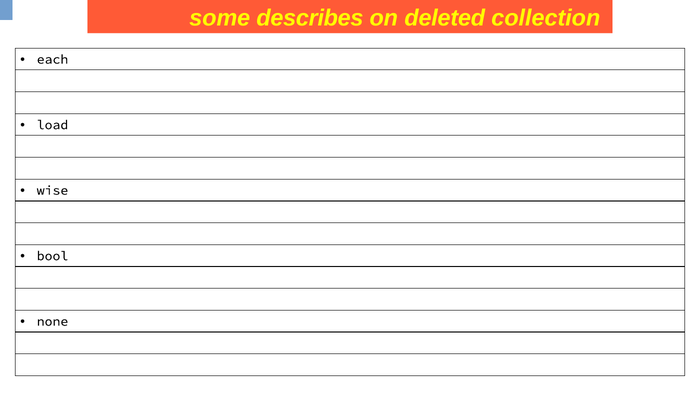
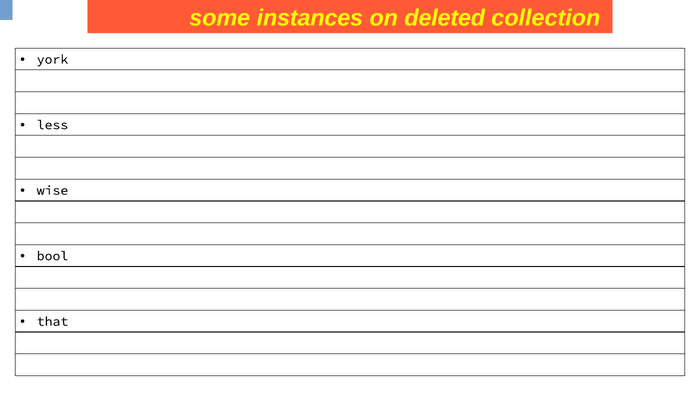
describes: describes -> instances (310, 18)
each: each -> york (52, 59)
load: load -> less (52, 125)
none: none -> that (52, 321)
